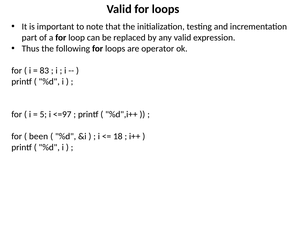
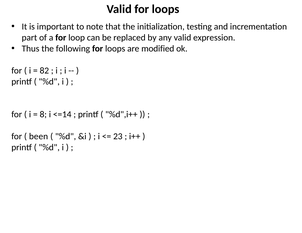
operator: operator -> modified (158, 49)
83: 83 -> 82 (44, 71)
5: 5 -> 8 (43, 115)
<=97: <=97 -> <=14 (62, 115)
18: 18 -> 23 (118, 137)
